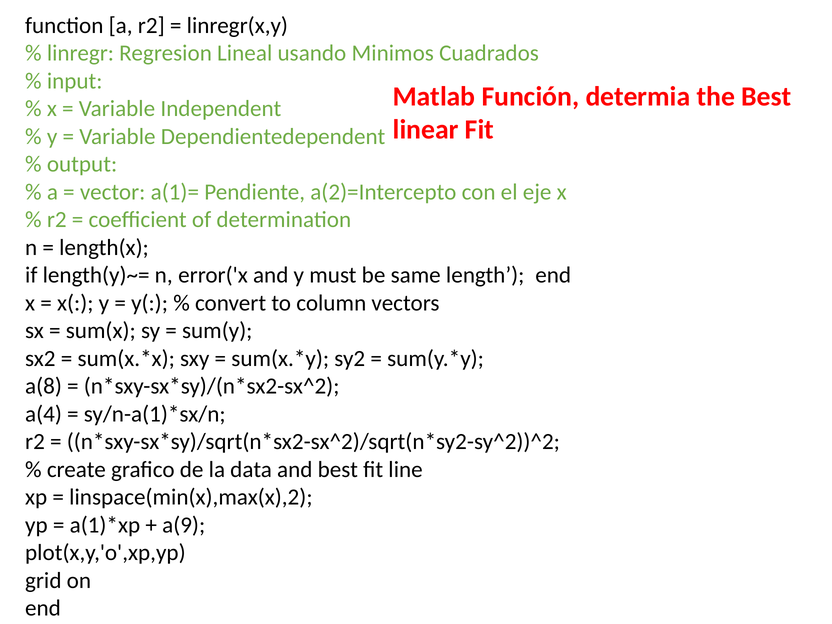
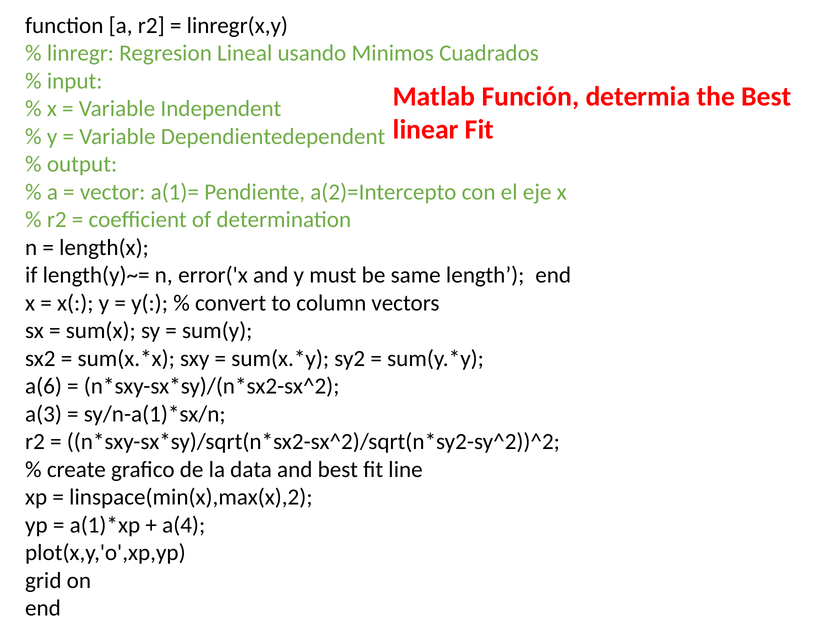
a(8: a(8 -> a(6 (44, 386)
a(4: a(4 -> a(3 (44, 414)
a(9: a(9 -> a(4 (184, 525)
